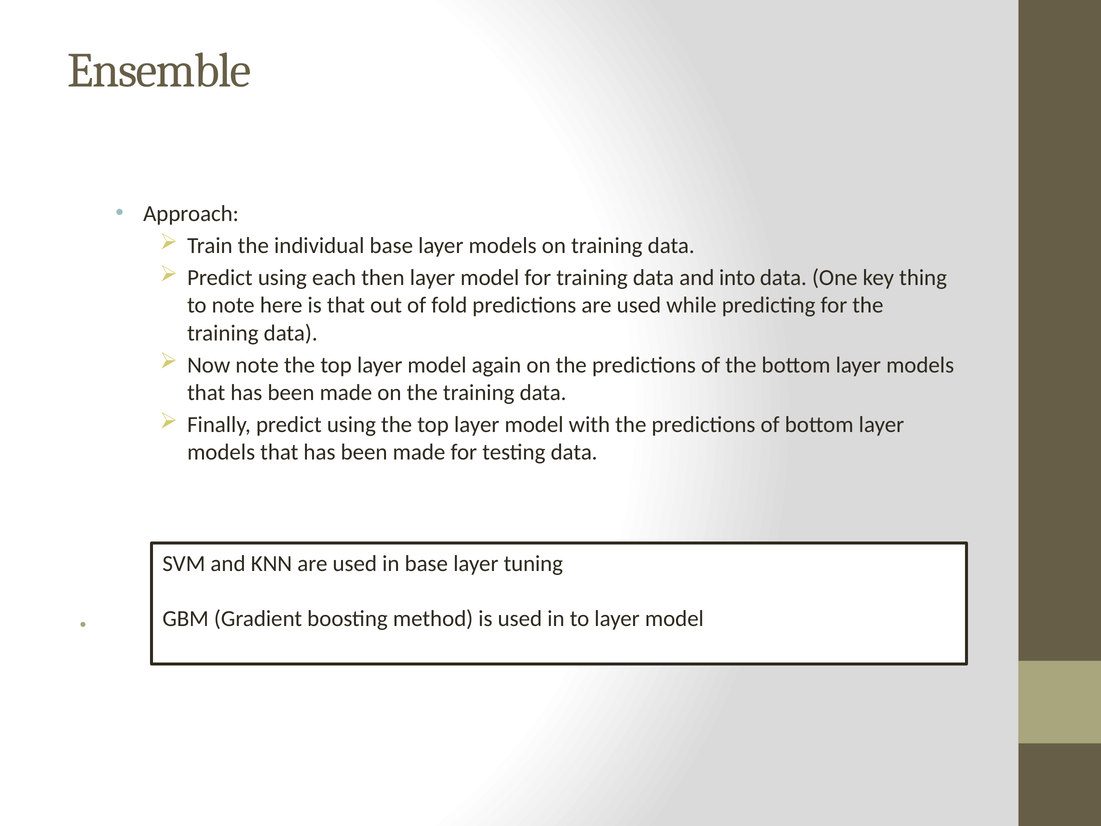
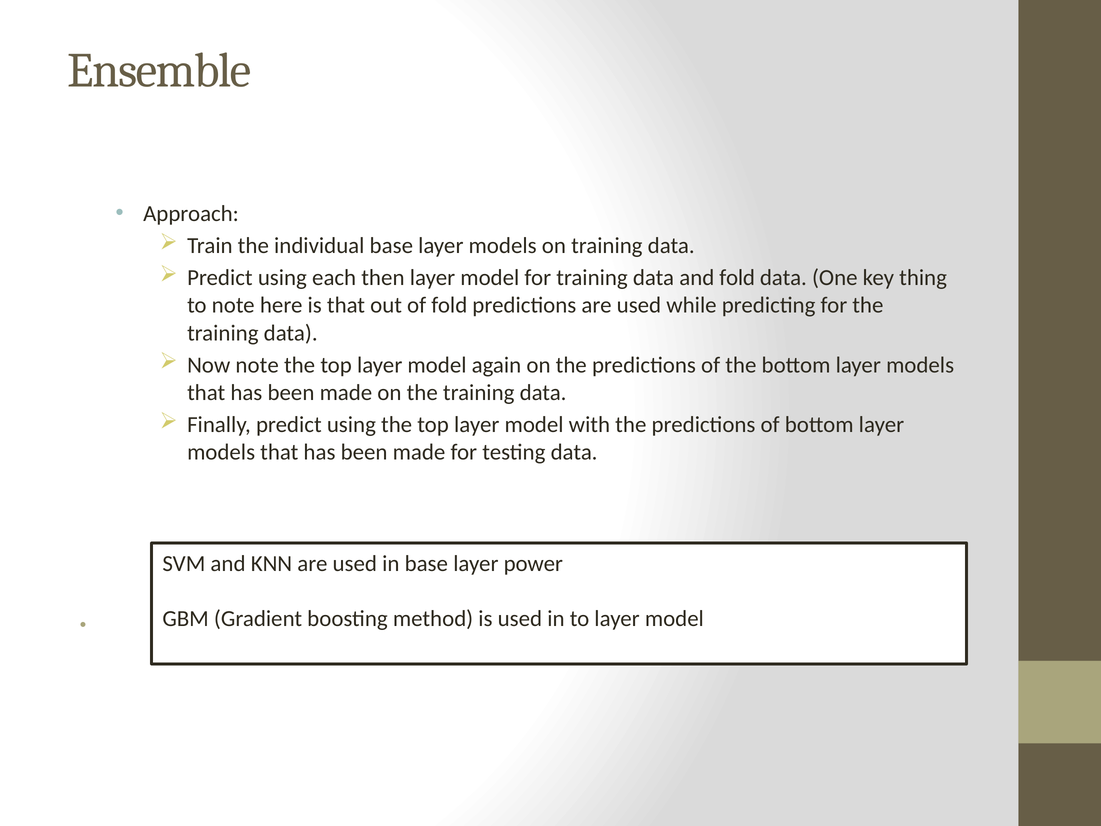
and into: into -> fold (737, 278)
tuning: tuning -> power (533, 564)
